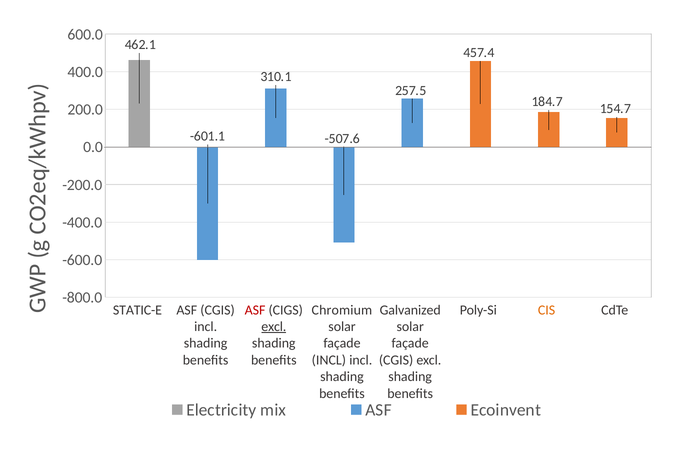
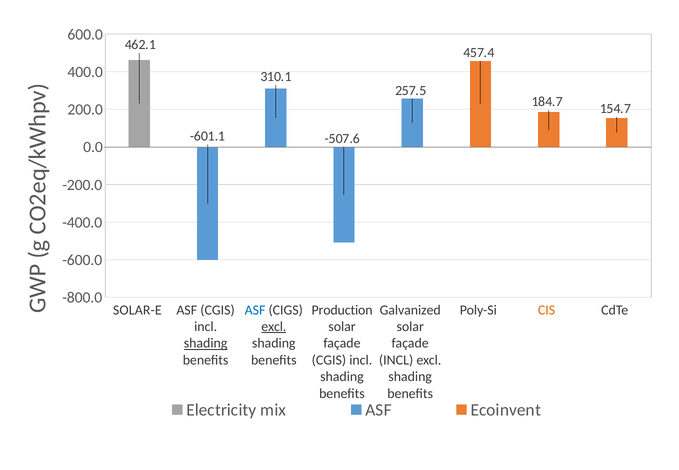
STATIC-E: STATIC-E -> SOLAR-E (137, 310)
ASF colour: red -> blue (255, 310)
Chromium: Chromium -> Production (342, 310)
shading underline: none -> present (206, 343)
INCL: INCL -> CGIS (329, 360)
CGIS: CGIS -> INCL (396, 360)
